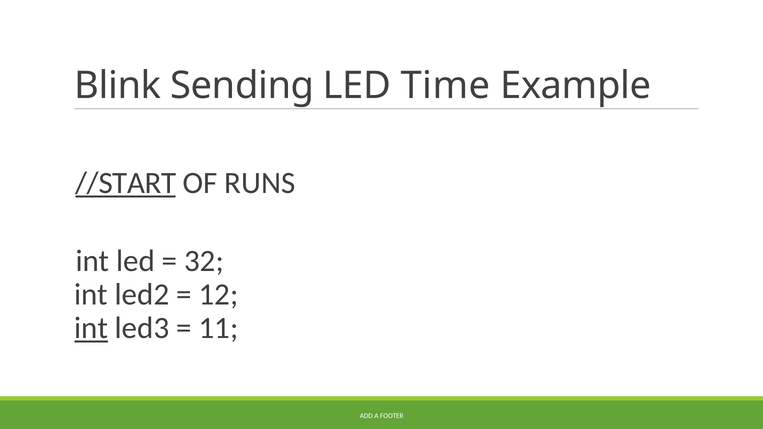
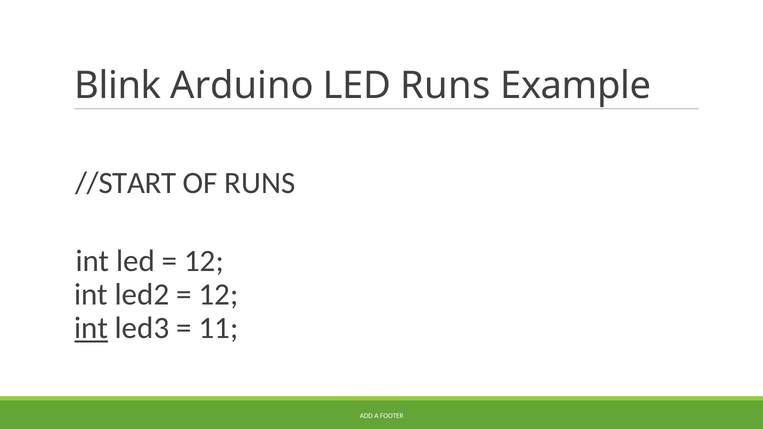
Sending: Sending -> Arduino (242, 85)
LED Time: Time -> Runs (445, 85)
//START underline: present -> none (126, 183)
32: 32 -> 12 (204, 261)
